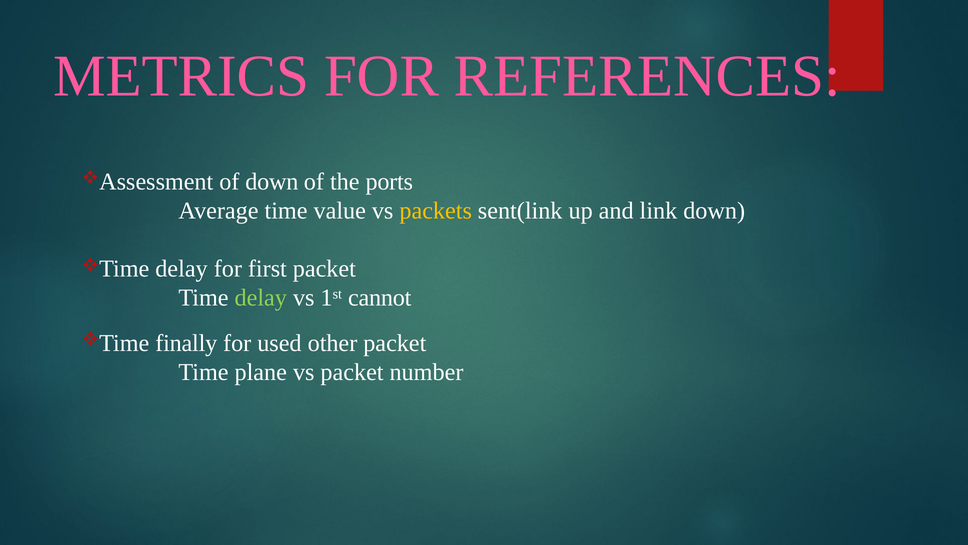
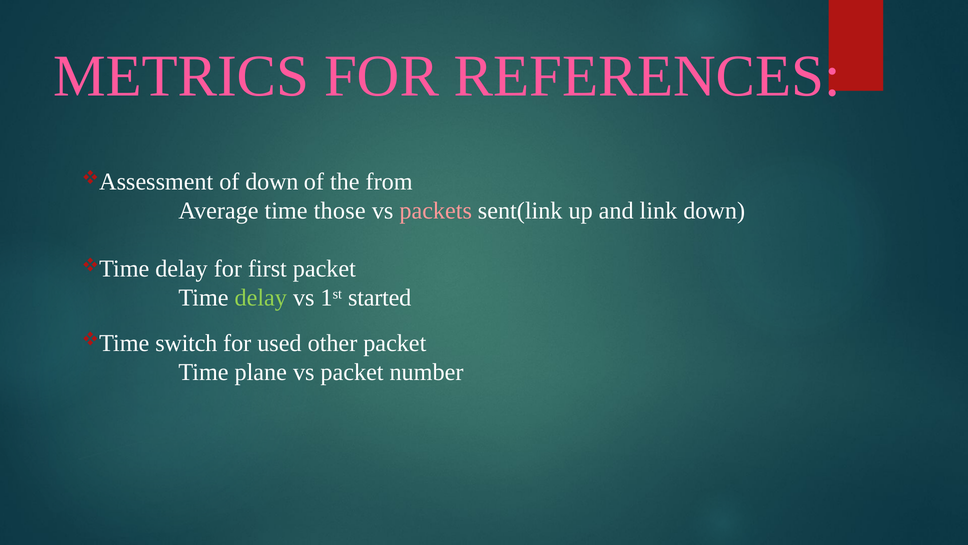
ports: ports -> from (389, 181)
value: value -> those (340, 210)
packets colour: yellow -> pink (436, 210)
cannot: cannot -> started (380, 298)
finally: finally -> switch (186, 343)
